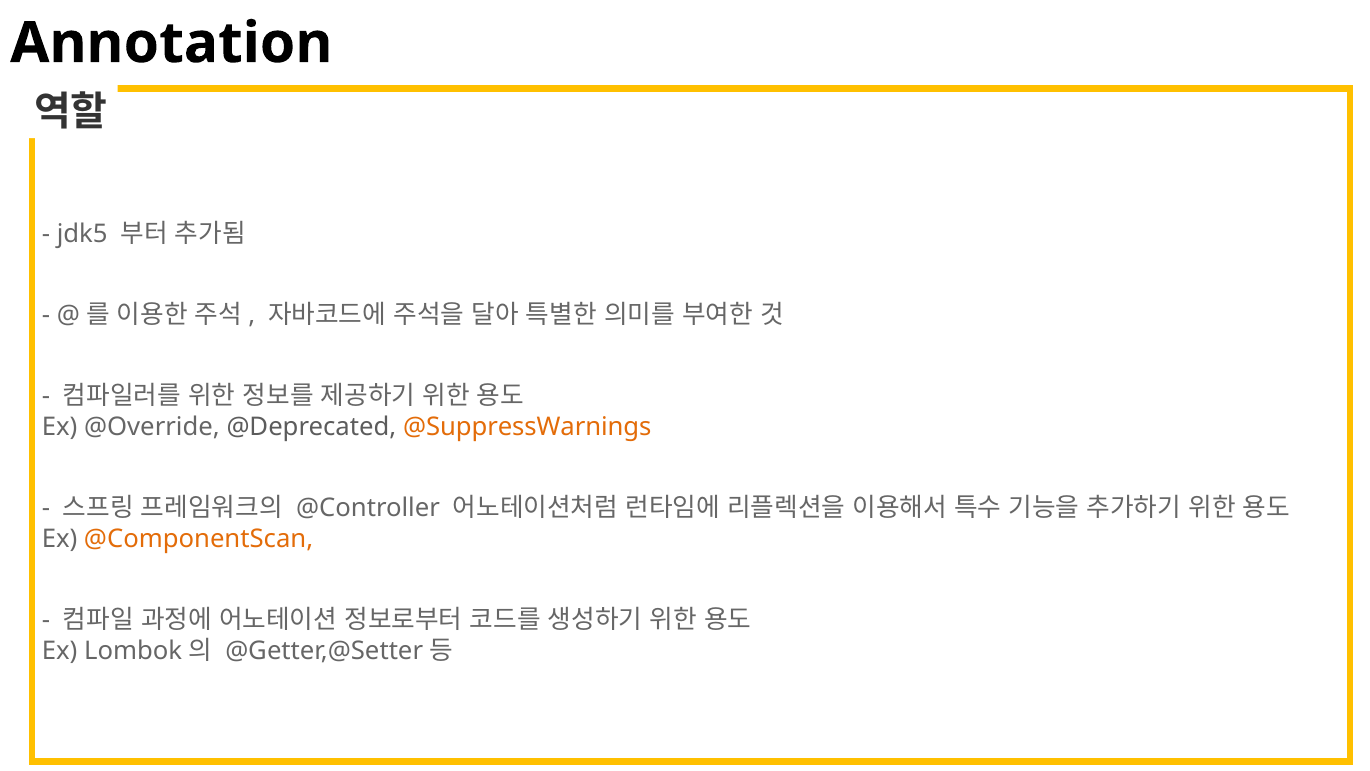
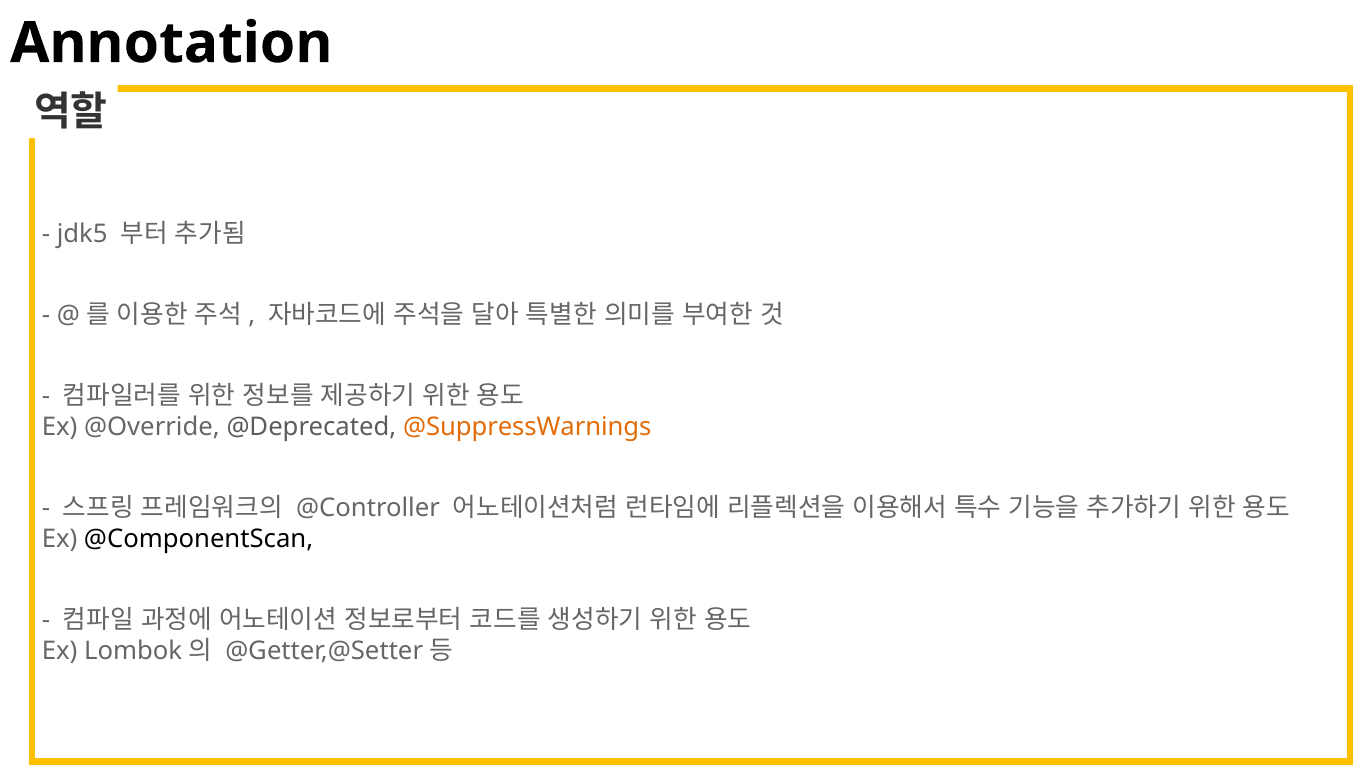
@ComponentScan colour: orange -> black (199, 539)
